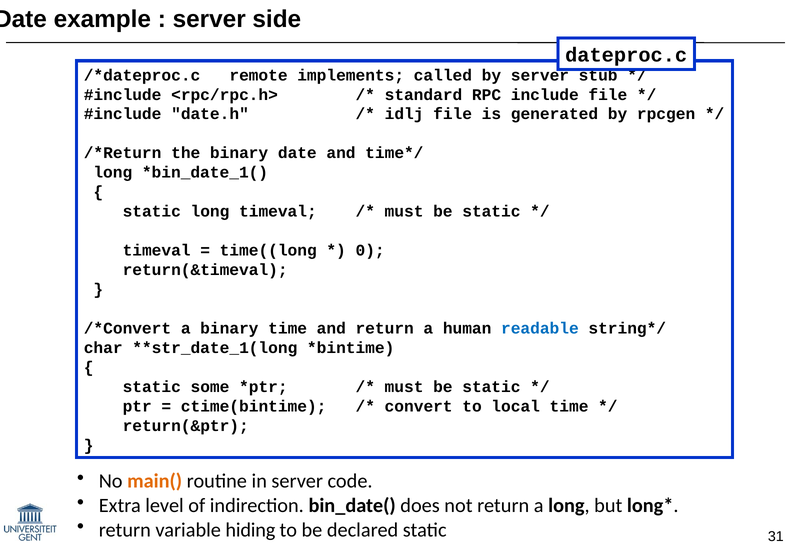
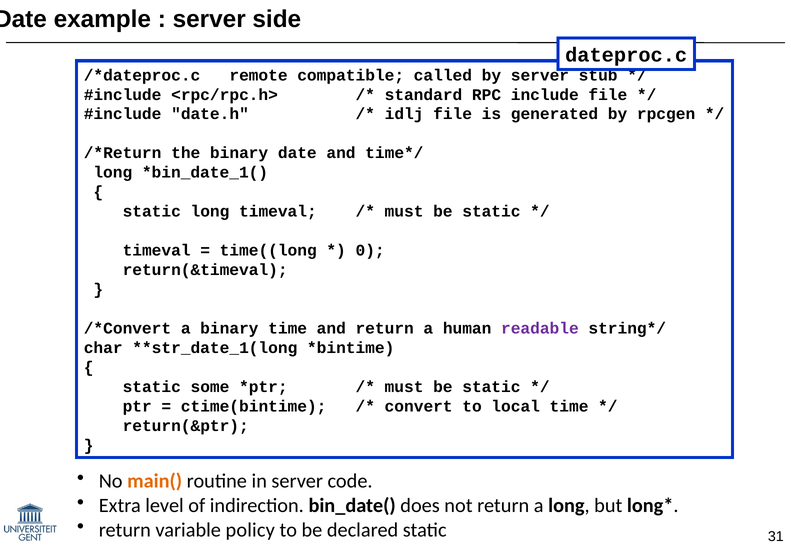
implements: implements -> compatible (351, 75)
readable colour: blue -> purple (540, 328)
hiding: hiding -> policy (250, 530)
